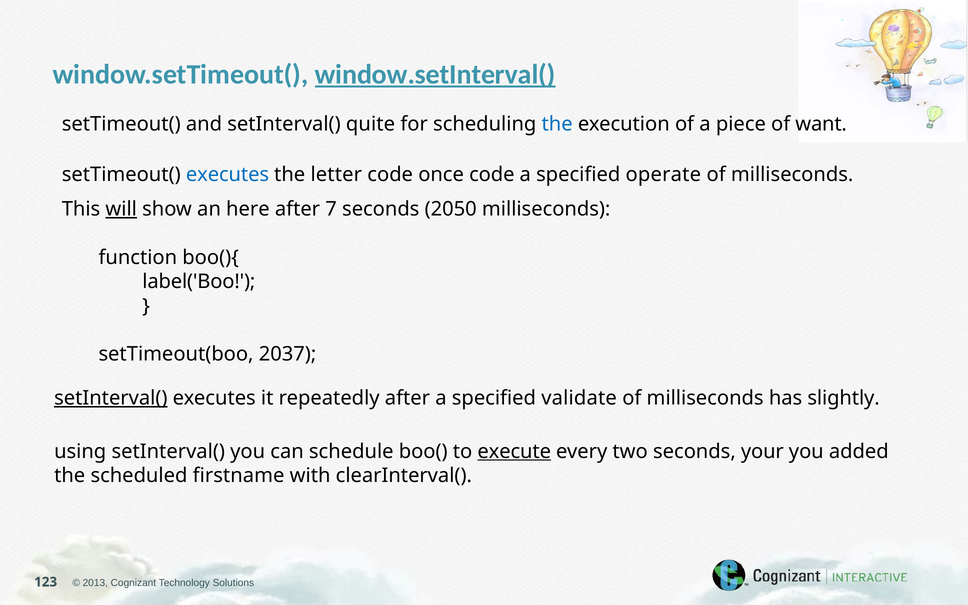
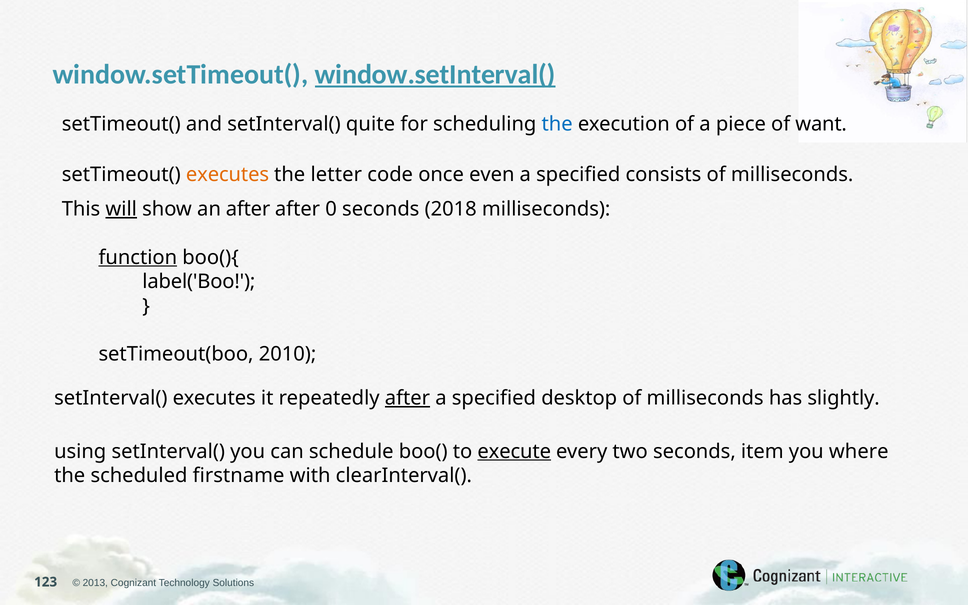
executes colour: blue -> orange (228, 174)
once code: code -> even (492, 174)
operate: operate -> consists (663, 174)
an here: here -> after (248, 209)
7: 7 -> 0 (331, 209)
2050: 2050 -> 2018 (451, 209)
function underline: none -> present (138, 257)
2037: 2037 -> 2010 (288, 354)
setInterval( underline: present -> none (111, 398)
after underline: none -> present (407, 398)
validate: validate -> desktop (579, 398)
your: your -> item (762, 451)
added: added -> where (859, 451)
